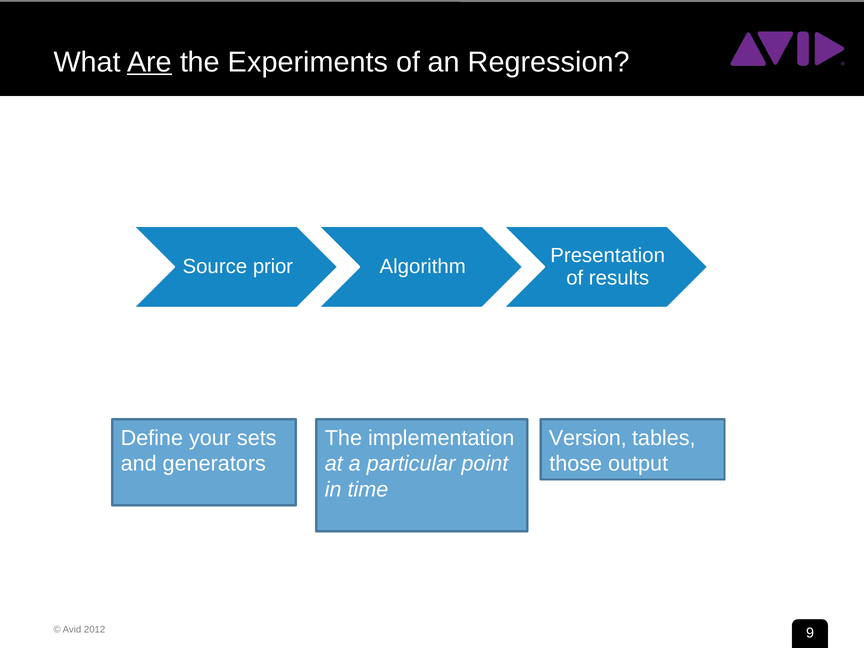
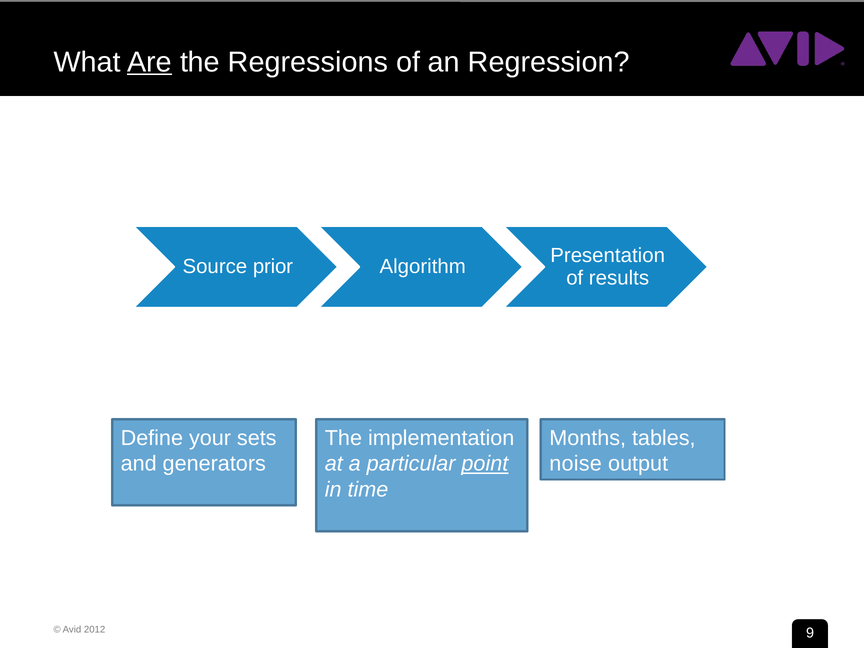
Experiments: Experiments -> Regressions (308, 62)
Version: Version -> Months (588, 438)
point underline: none -> present (485, 464)
those: those -> noise (576, 464)
